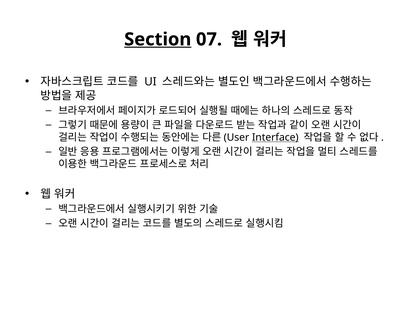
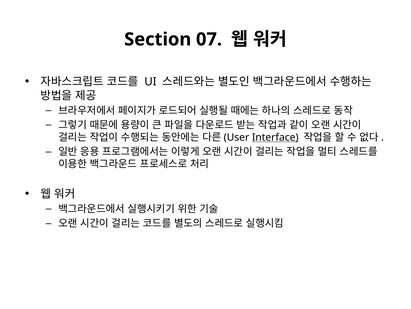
Section underline: present -> none (158, 39)
